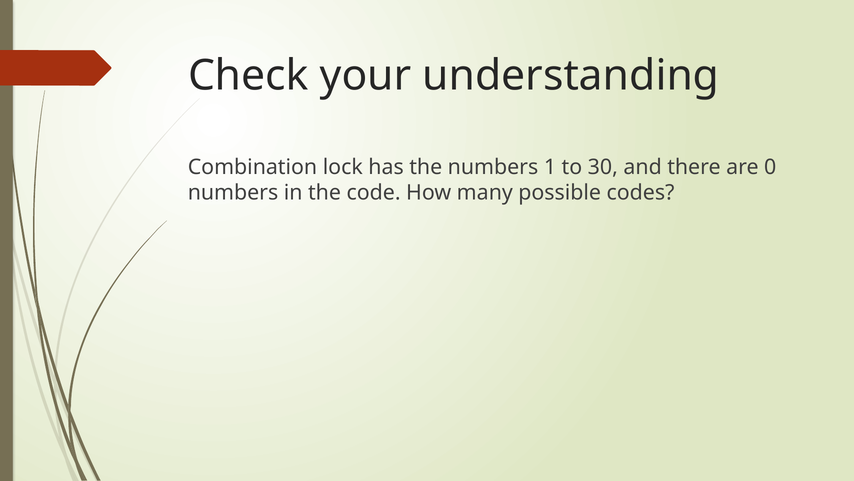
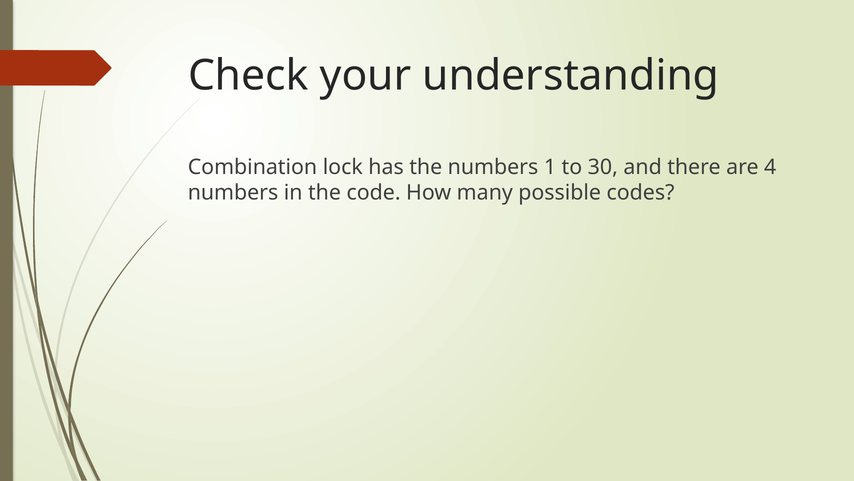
0: 0 -> 4 (770, 167)
